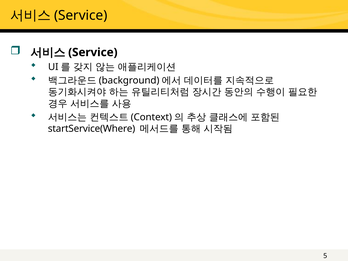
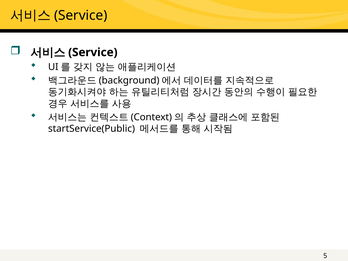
startService(Where: startService(Where -> startService(Public (92, 129)
